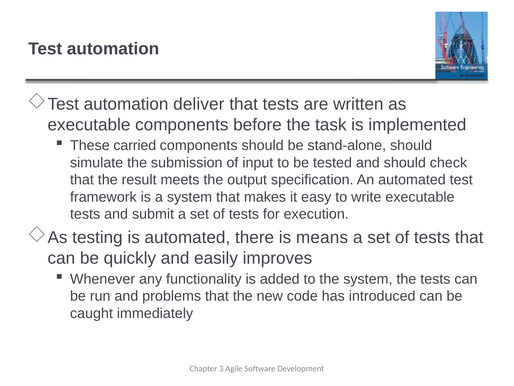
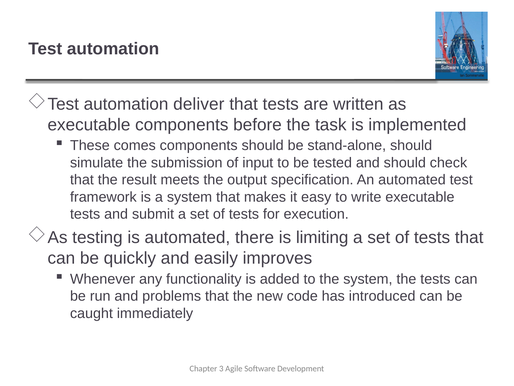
carried: carried -> comes (135, 145)
means: means -> limiting (322, 237)
